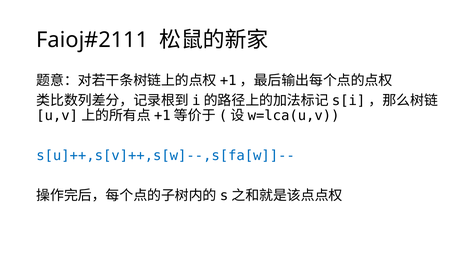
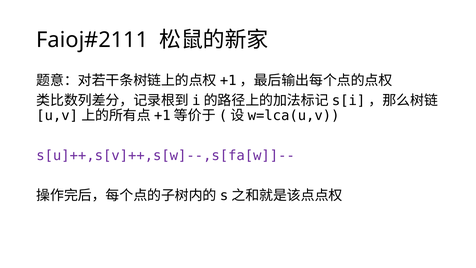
s[u]++,s[v]++,s[w]--,s[fa[w]]-- colour: blue -> purple (166, 155)
